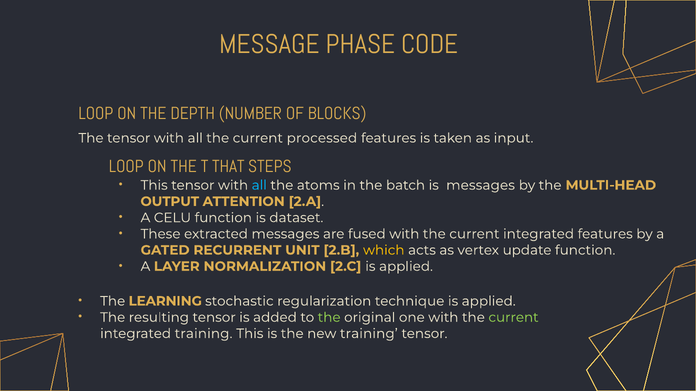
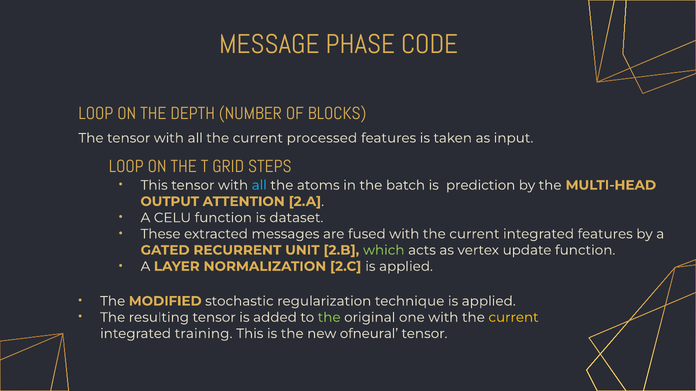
THAT: THAT -> GRID (228, 167)
is messages: messages -> prediction (481, 185)
which colour: yellow -> light green (384, 250)
LEARNING: LEARNING -> MODIFIED (165, 301)
current colour: light green -> yellow (514, 318)
new training: training -> ofneural (369, 334)
